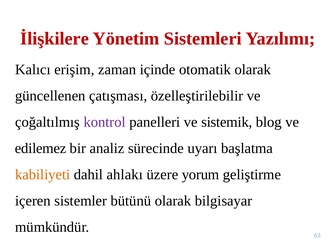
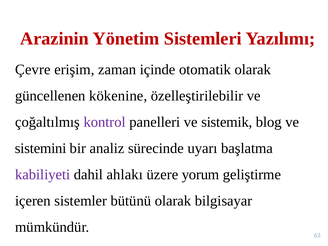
İlişkilere: İlişkilere -> Arazinin (55, 39)
Kalıcı: Kalıcı -> Çevre (33, 70)
çatışması: çatışması -> kökenine (118, 96)
edilemez: edilemez -> sistemini (41, 148)
kabiliyeti colour: orange -> purple (43, 175)
